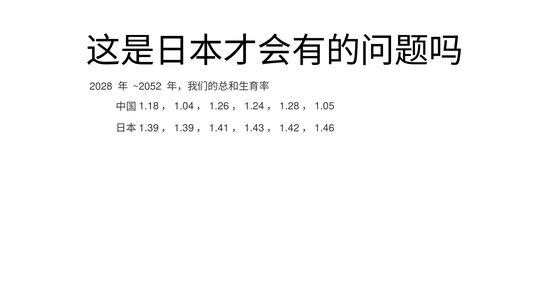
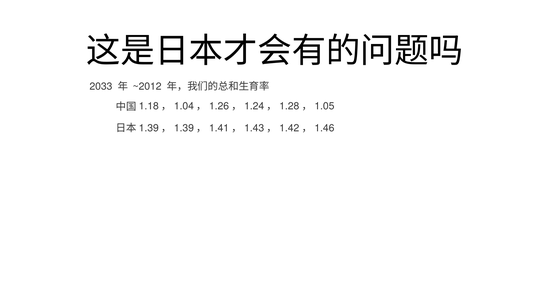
2028: 2028 -> 2033 (101, 87)
~2052: ~2052 -> ~2012 (147, 87)
